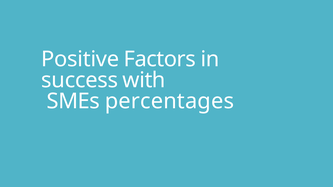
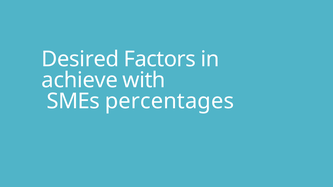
Positive: Positive -> Desired (80, 59)
success: success -> achieve (80, 80)
